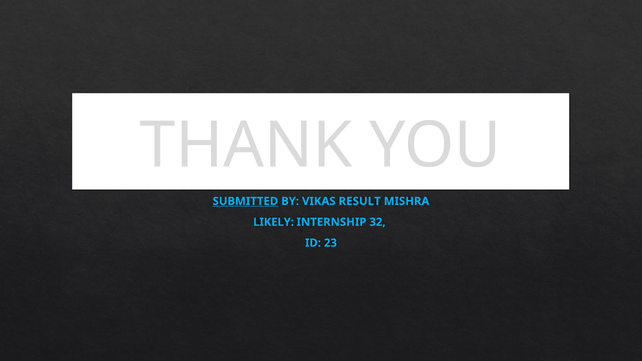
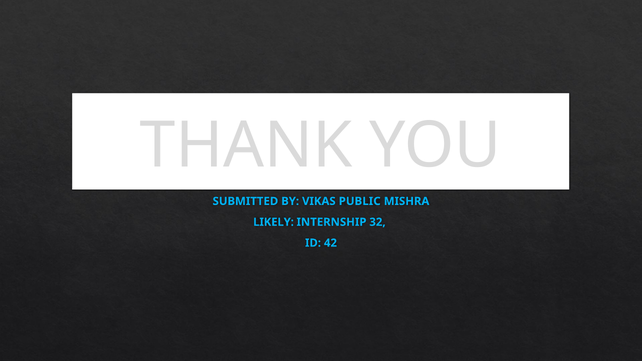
SUBMITTED underline: present -> none (245, 201)
RESULT: RESULT -> PUBLIC (360, 201)
23: 23 -> 42 (330, 243)
